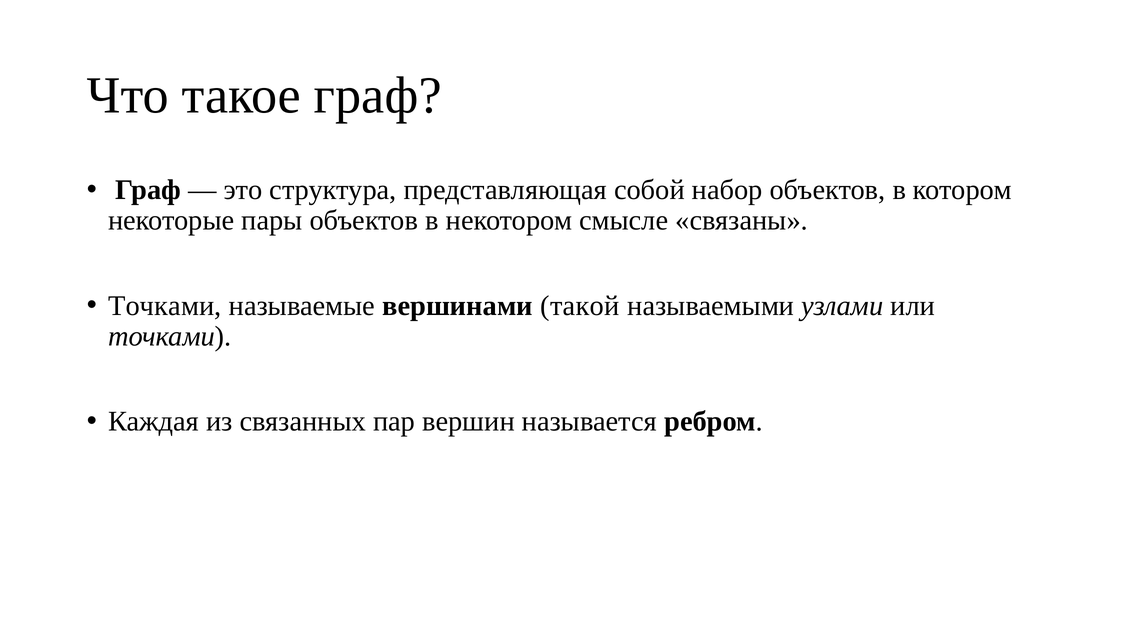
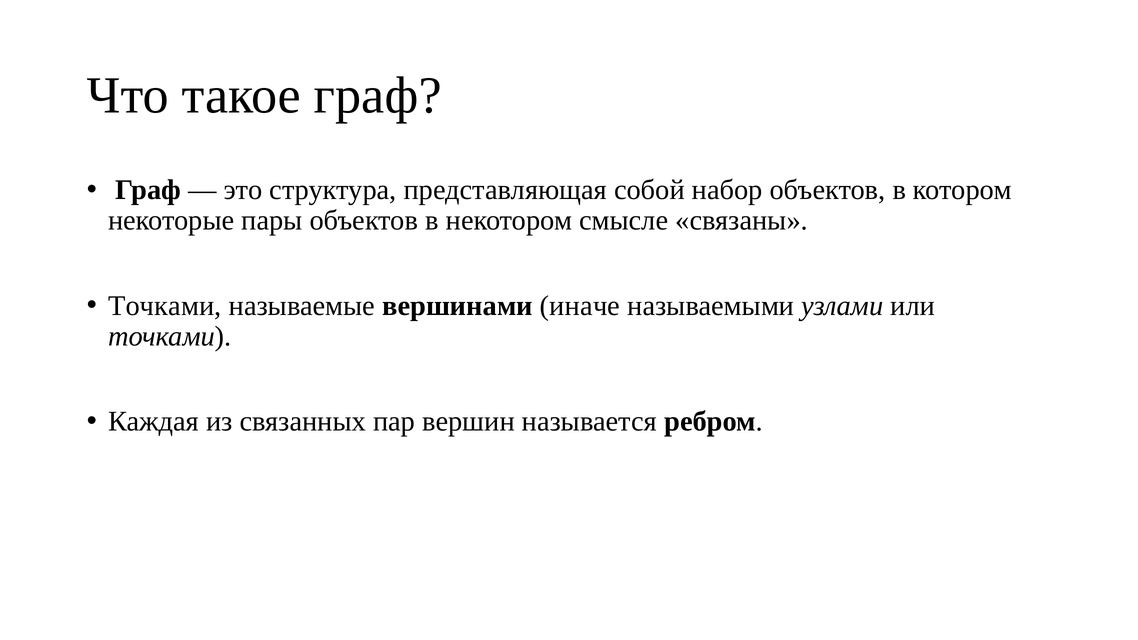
такой: такой -> иначе (580, 306)
